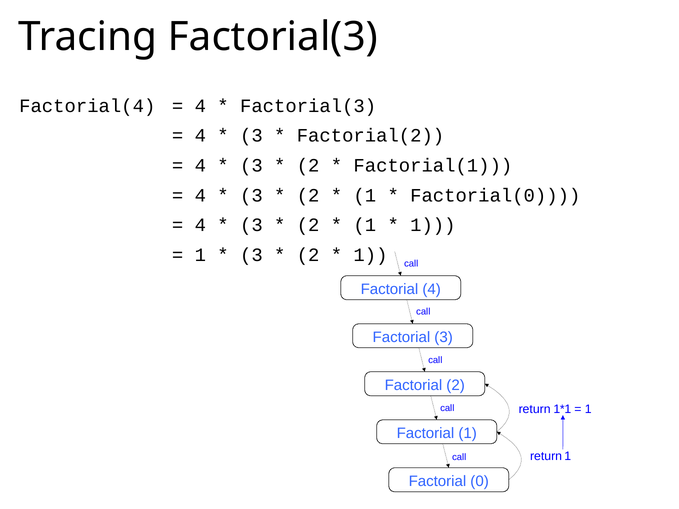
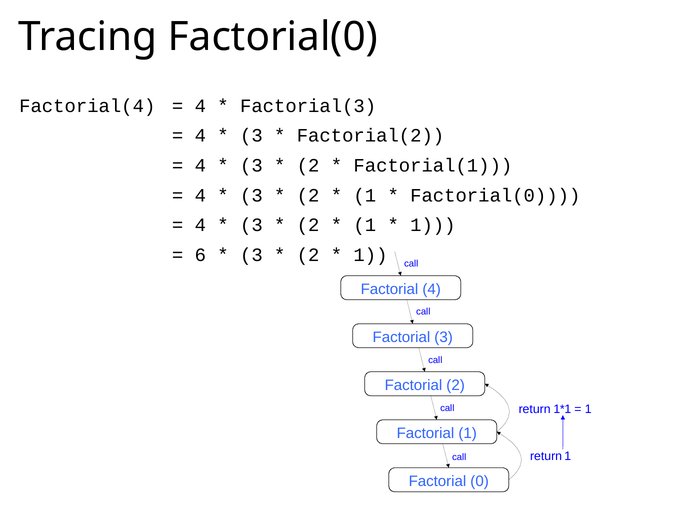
Tracing Factorial(3: Factorial(3 -> Factorial(0 (273, 37)
1: 1 -> 6 (200, 255)
